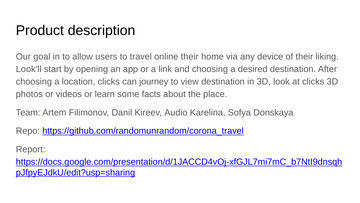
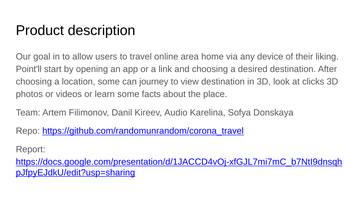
online their: their -> area (190, 57)
Look'll: Look'll -> Point'll (29, 69)
location clicks: clicks -> some (109, 81)
